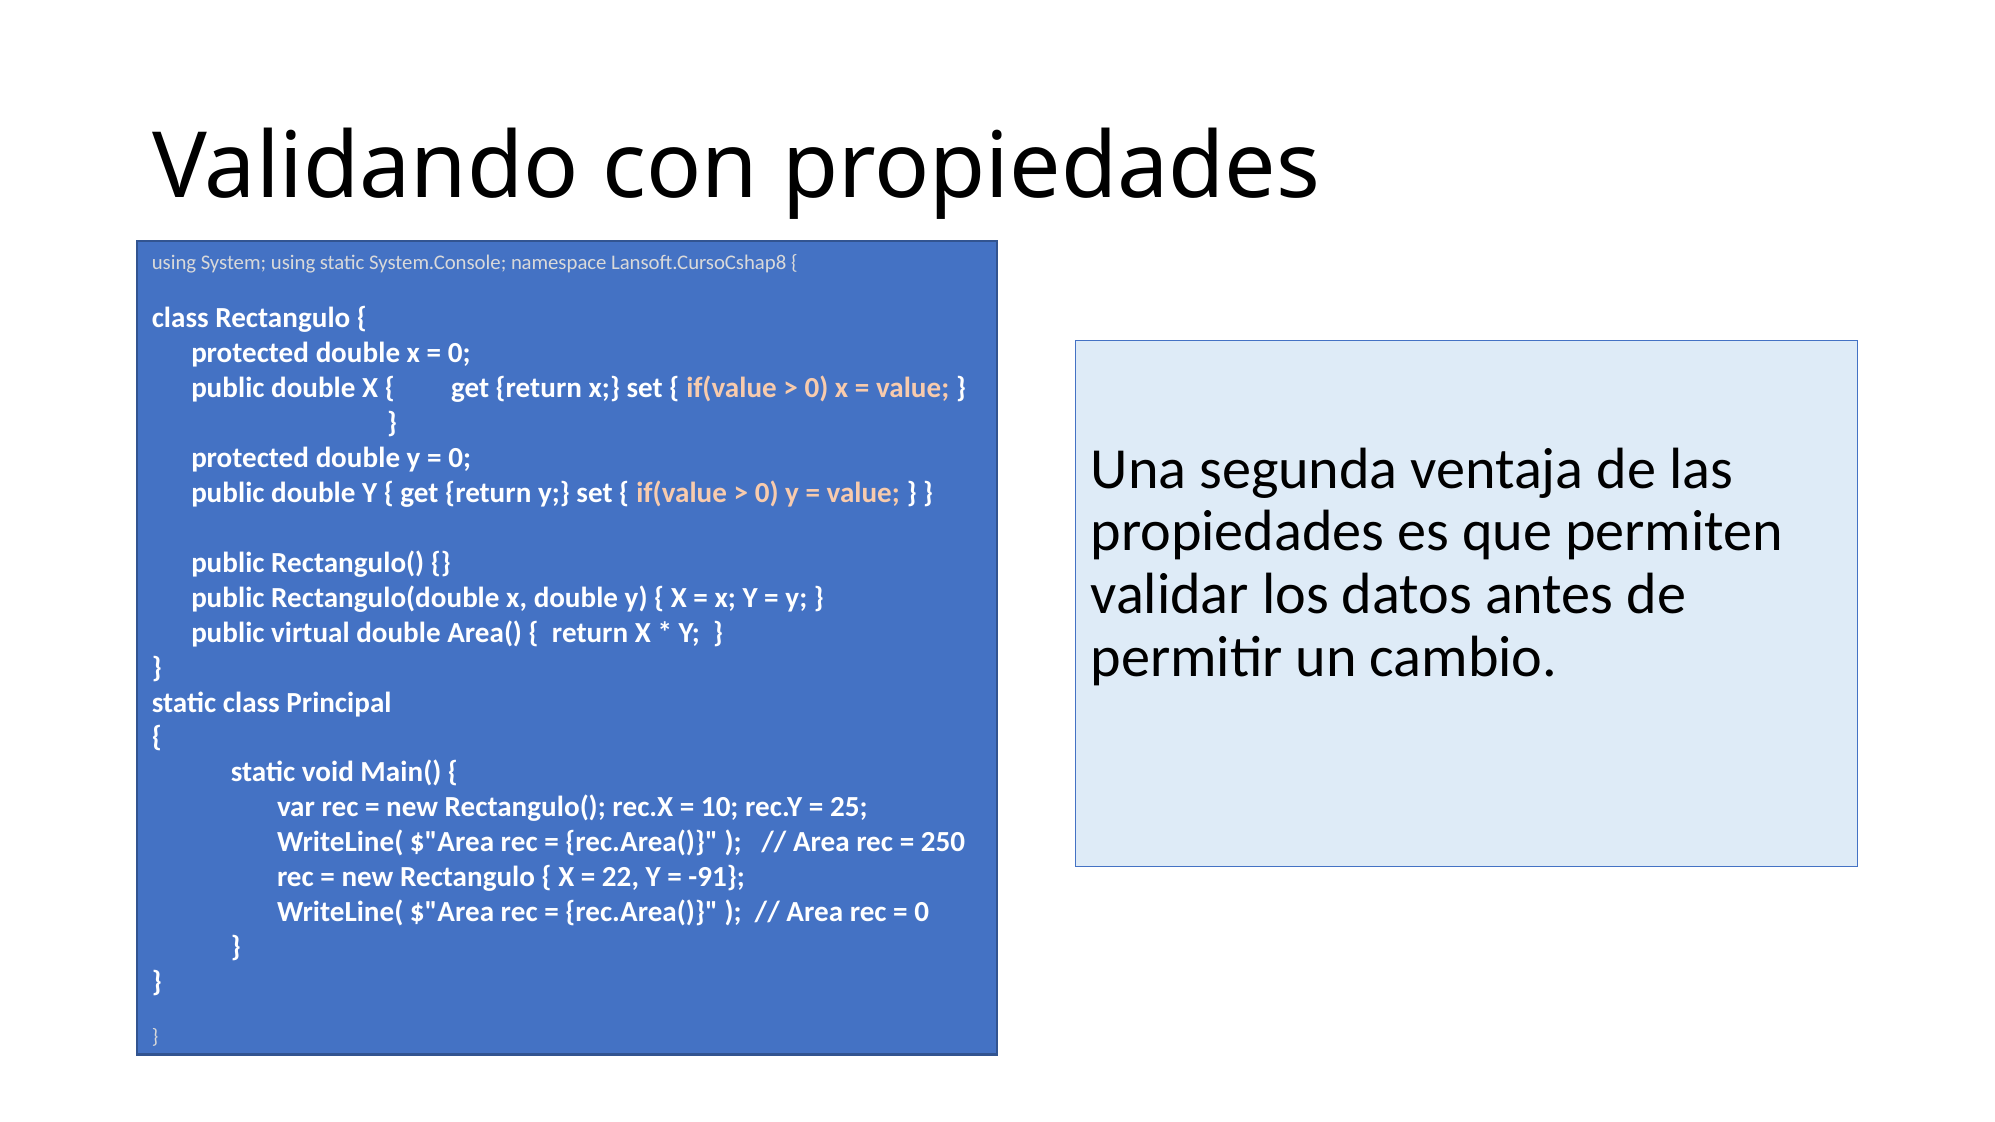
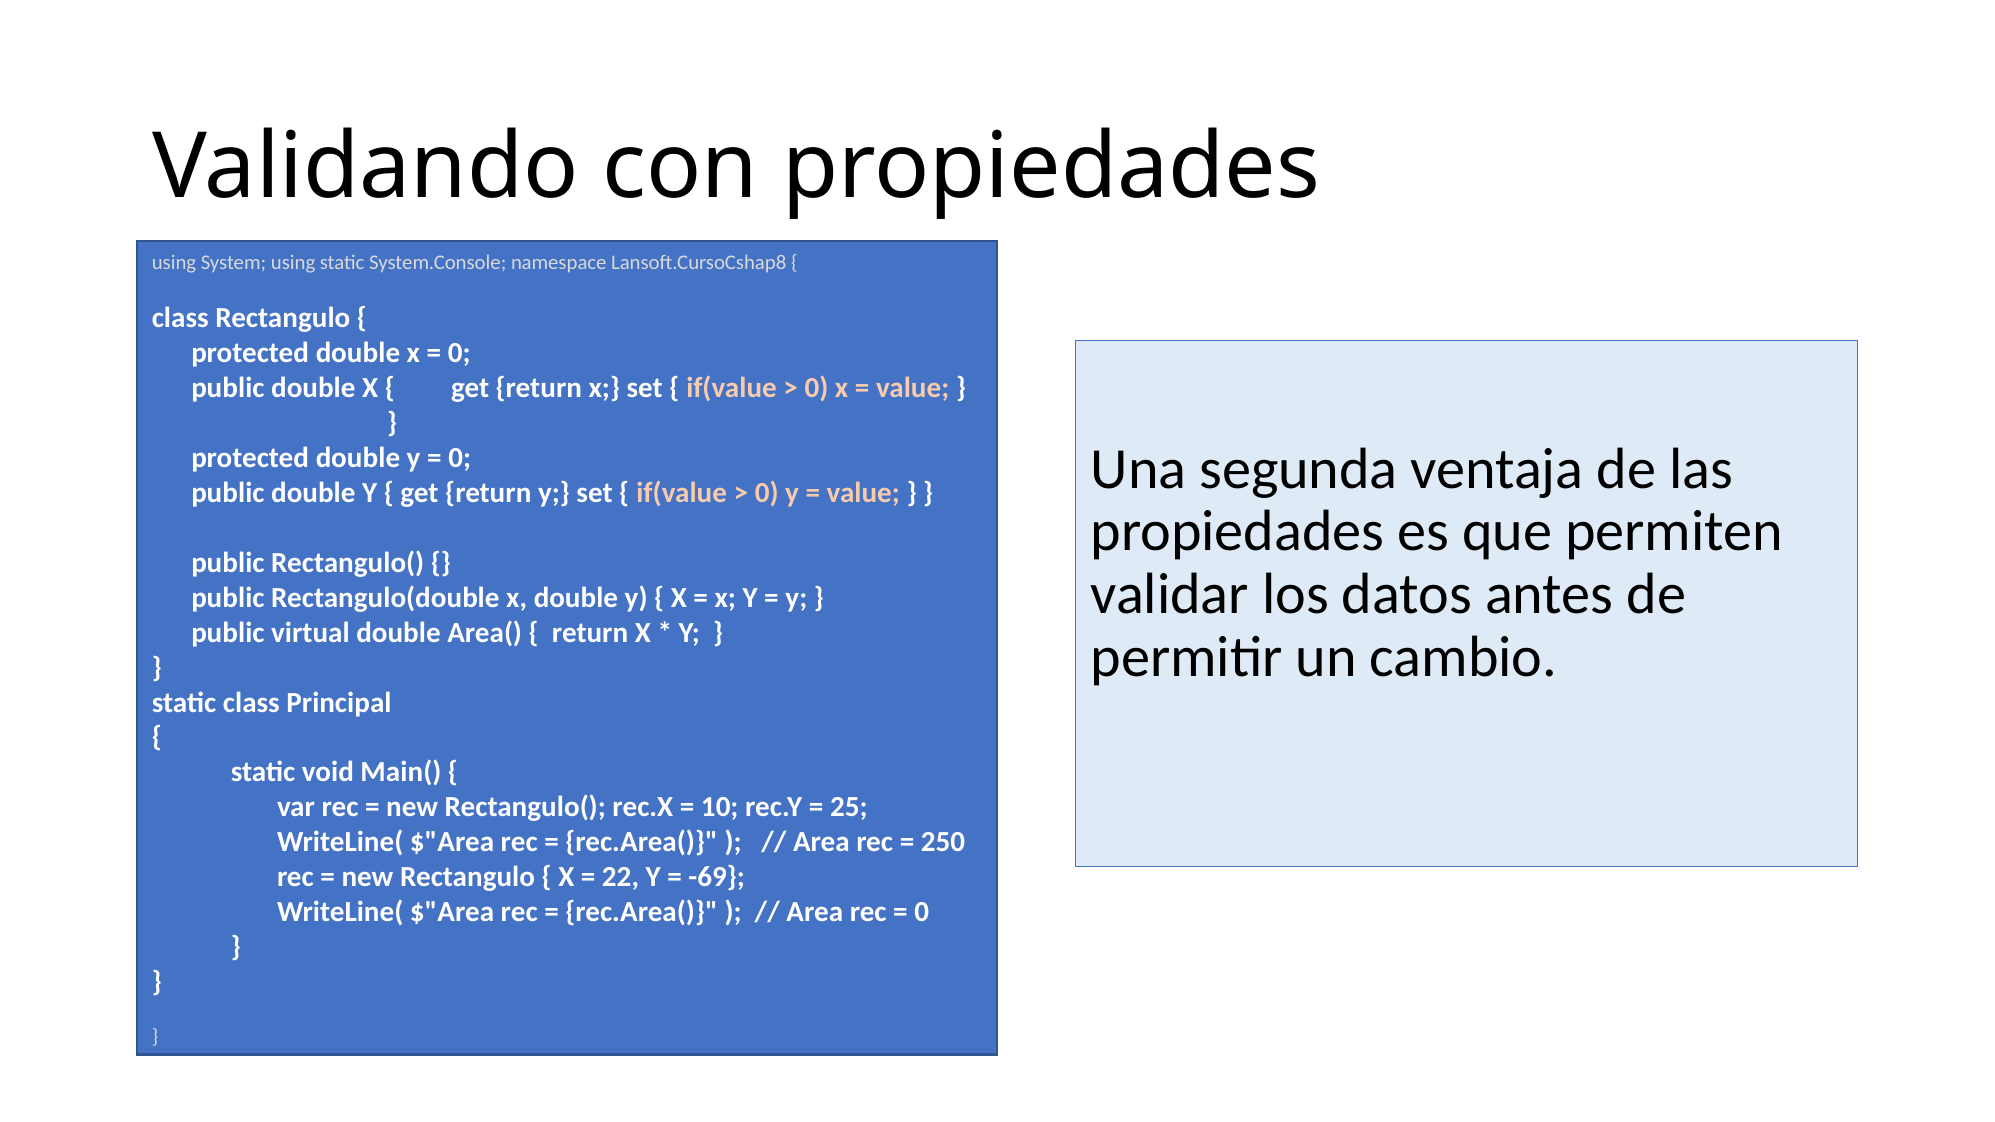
-91: -91 -> -69 (717, 877)
